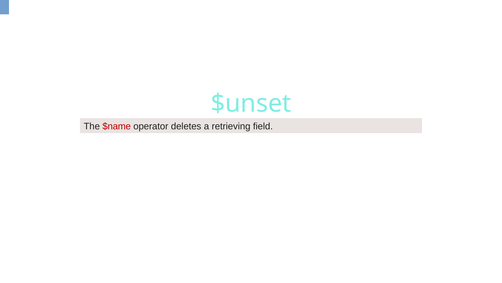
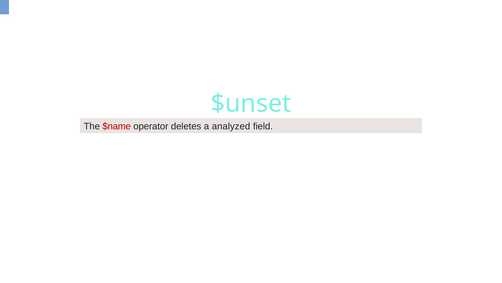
retrieving: retrieving -> analyzed (231, 126)
